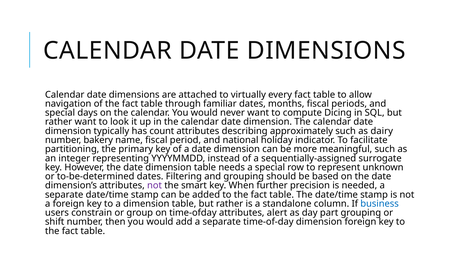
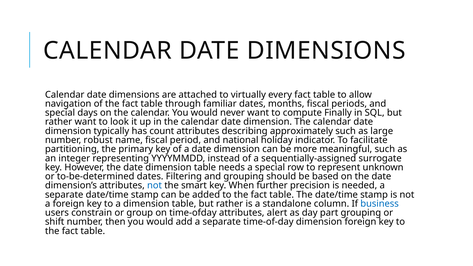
Dicing: Dicing -> Finally (338, 113)
dairy: dairy -> large (382, 131)
bakery: bakery -> robust (98, 140)
not colour: purple -> blue (155, 186)
